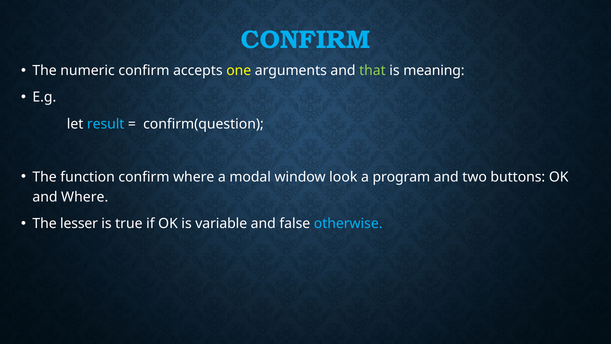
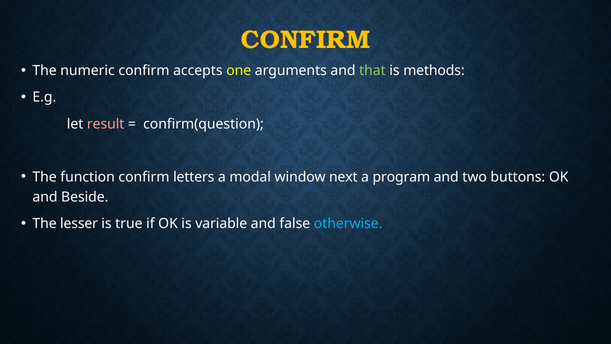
CONFIRM colour: light blue -> yellow (305, 40)
meaning: meaning -> methods (434, 71)
result colour: light blue -> pink (106, 124)
confirm where: where -> letters (194, 177)
look: look -> next (343, 177)
and Where: Where -> Beside (85, 197)
